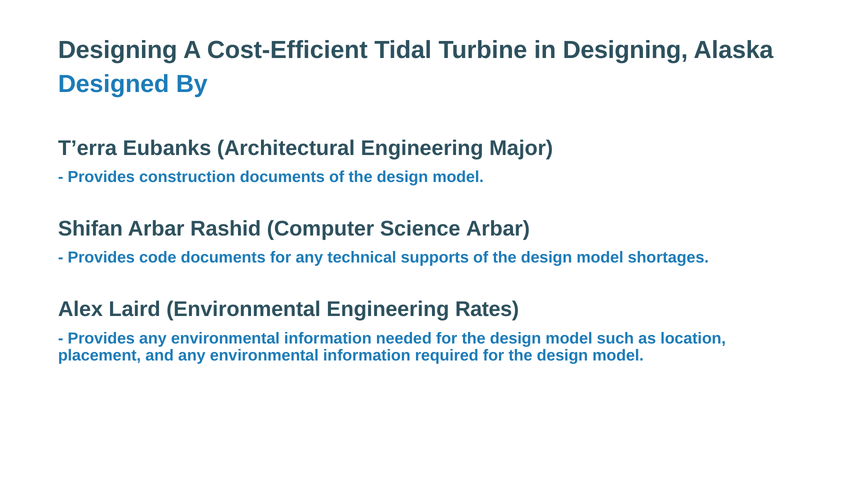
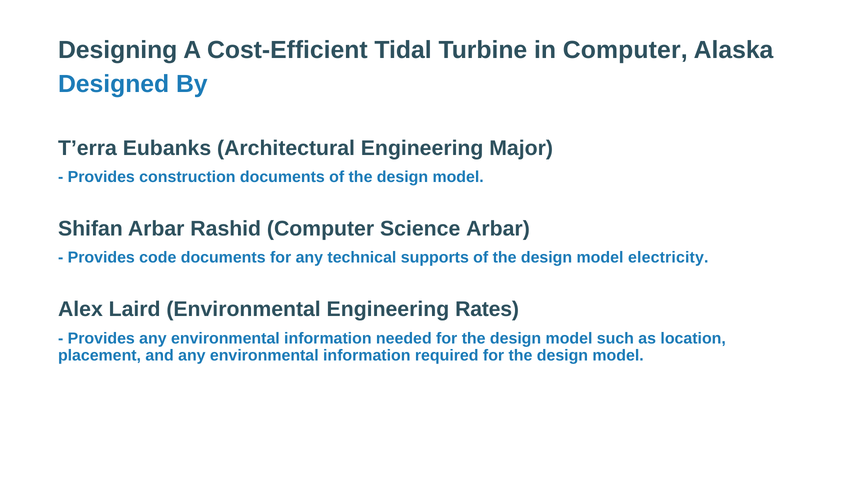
in Designing: Designing -> Computer (625, 50)
shortages: shortages -> electricity (668, 258)
